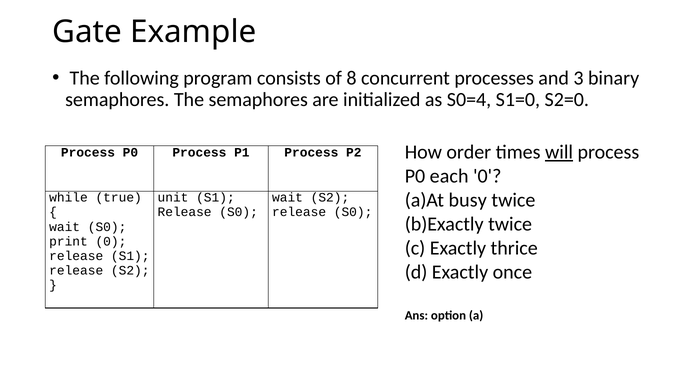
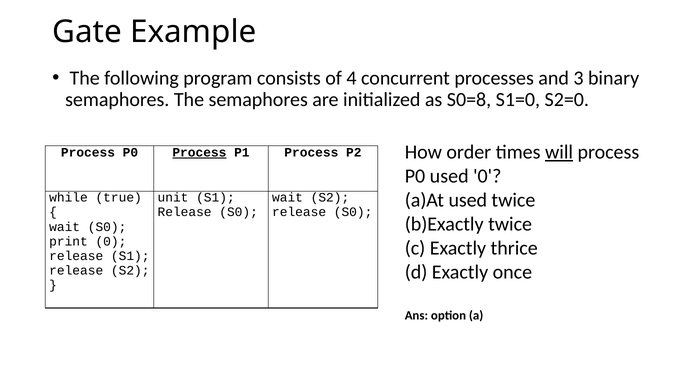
8: 8 -> 4 (352, 78)
S0=4: S0=4 -> S0=8 (469, 100)
Process underline: none -> present (199, 152)
P0 each: each -> used (449, 176)
busy: busy -> used (468, 200)
